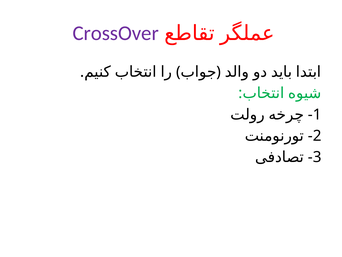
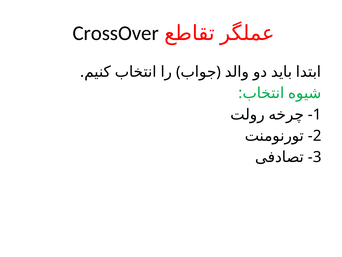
CrossOver colour: purple -> black (116, 33)
